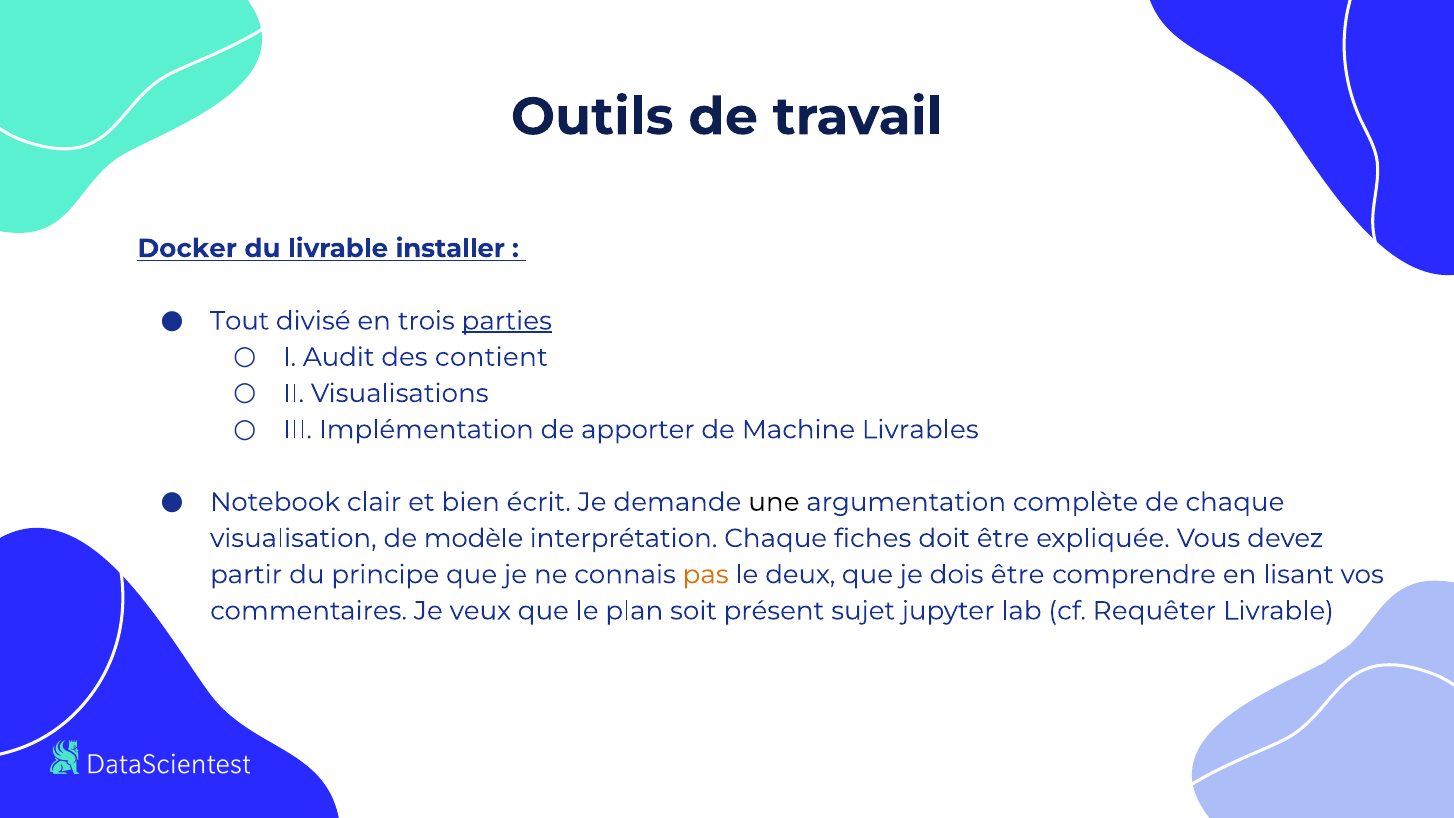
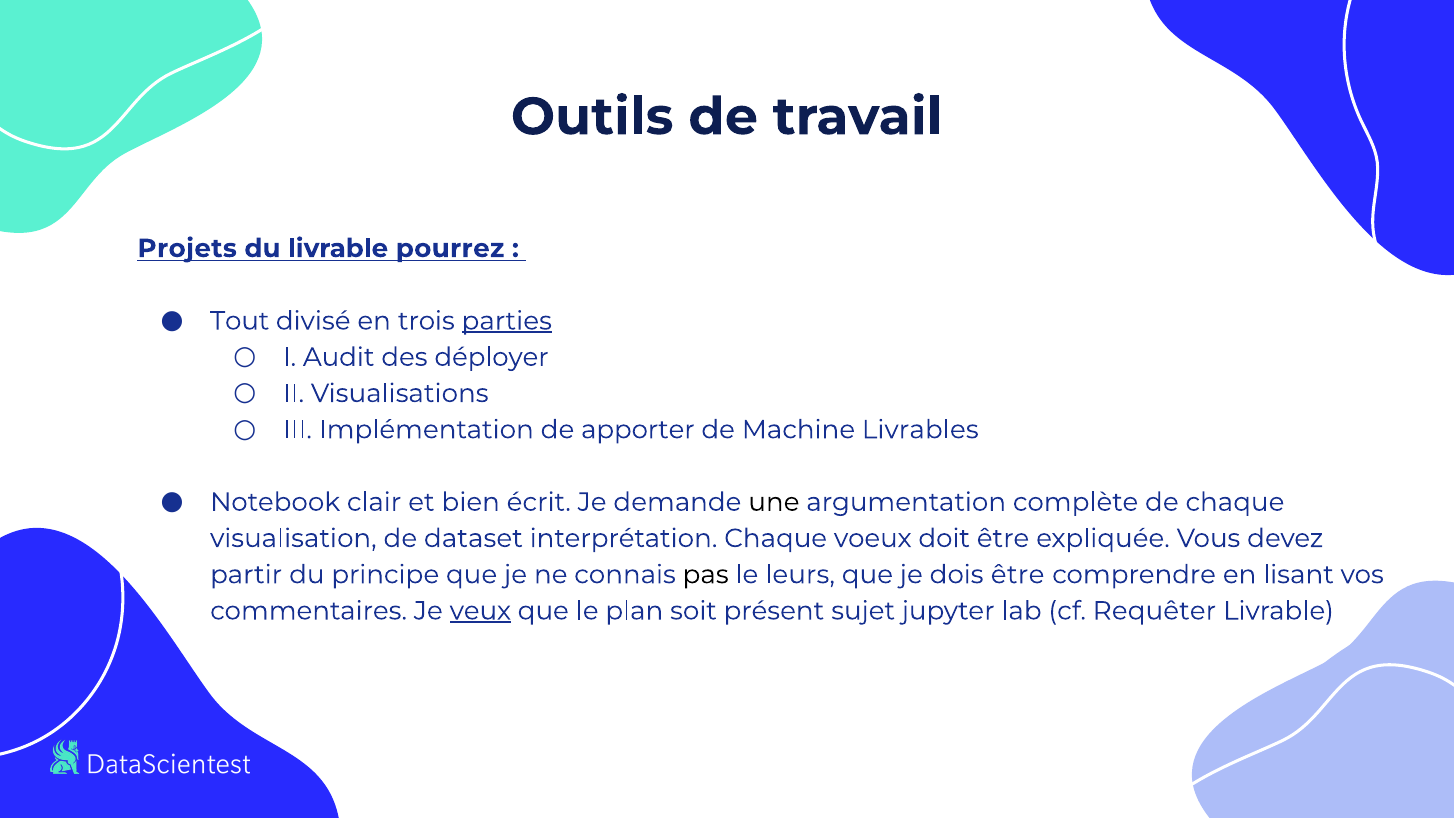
Docker: Docker -> Projets (187, 248)
installer: installer -> pourrez (450, 248)
contient: contient -> déployer (492, 357)
modèle: modèle -> dataset (473, 538)
fiches: fiches -> voeux (873, 538)
pas colour: orange -> black (706, 575)
deux: deux -> leurs (800, 575)
veux underline: none -> present (480, 611)
